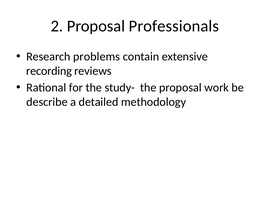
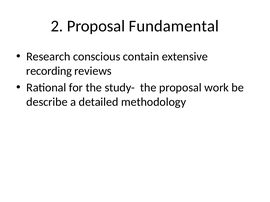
Professionals: Professionals -> Fundamental (174, 26)
problems: problems -> conscious (97, 57)
